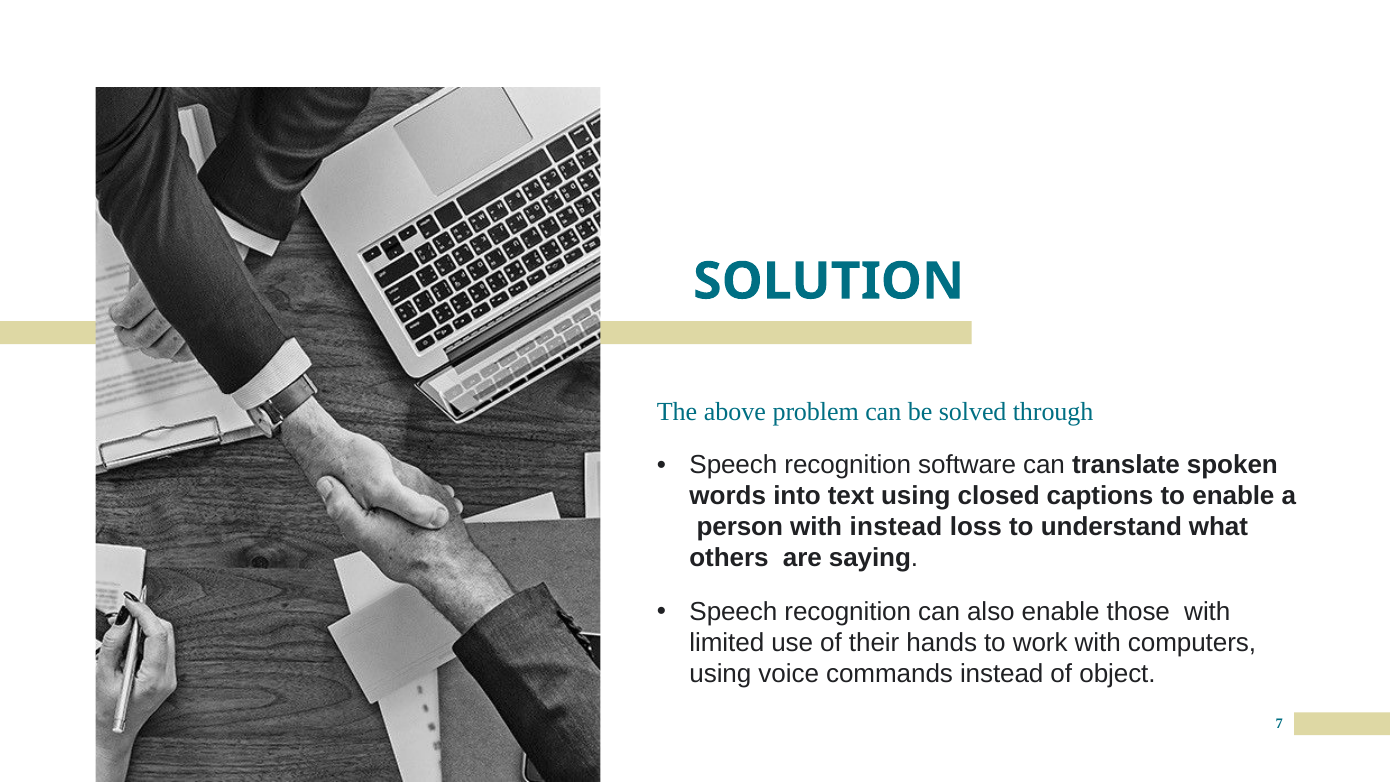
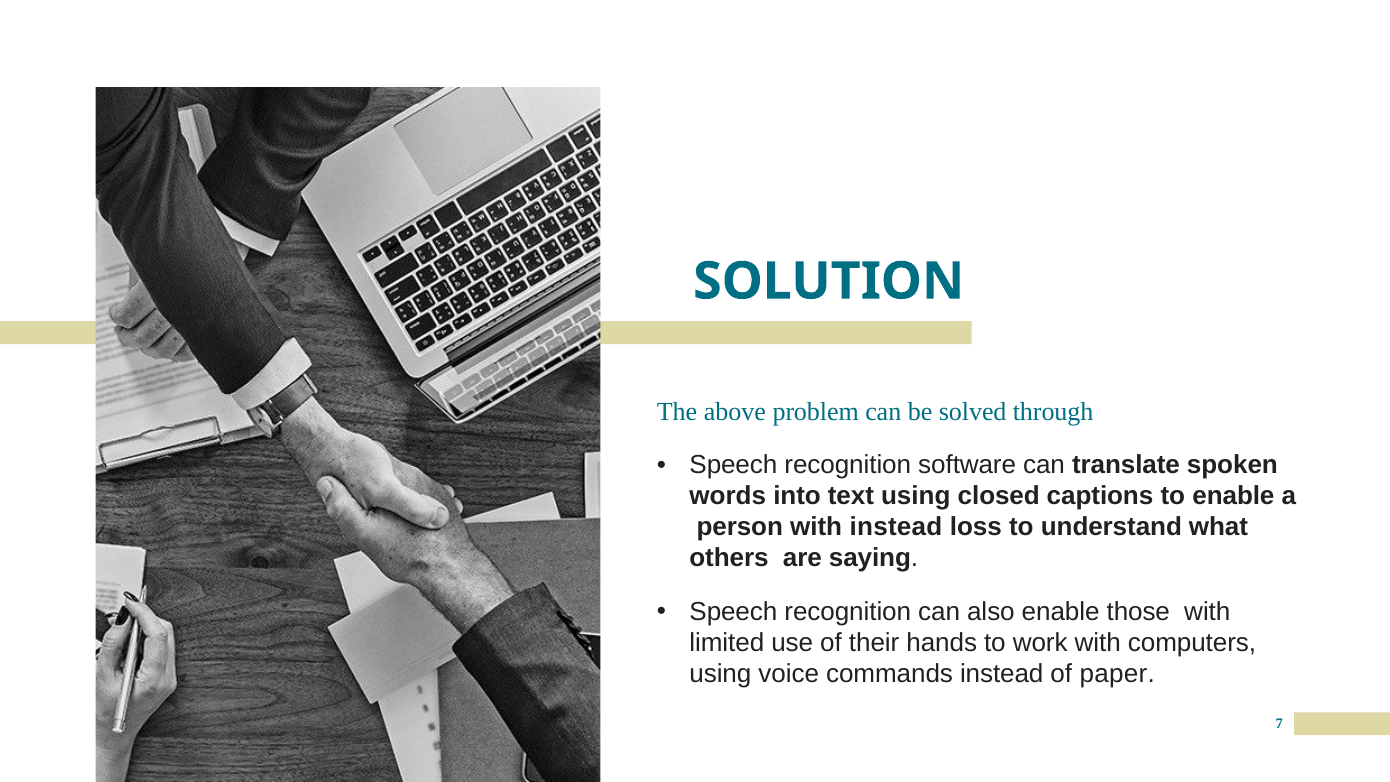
object: object -> paper (1117, 674)
